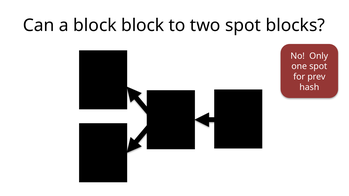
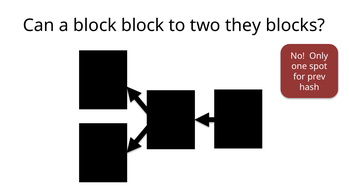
two spot: spot -> they (243, 25)
